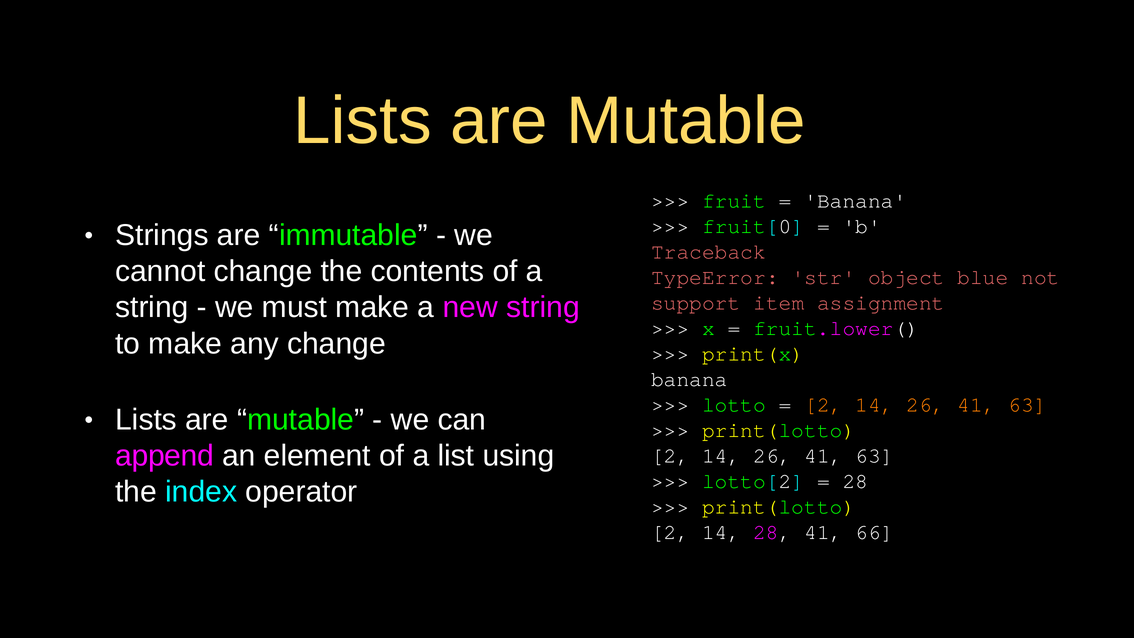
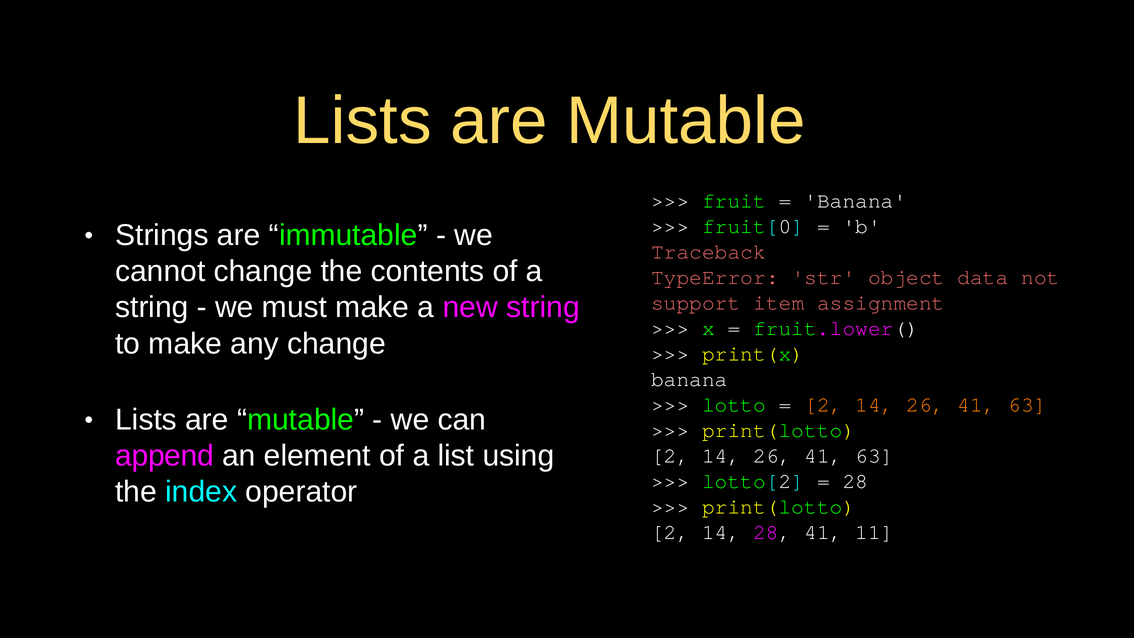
blue: blue -> data (983, 277)
66: 66 -> 11 (874, 532)
